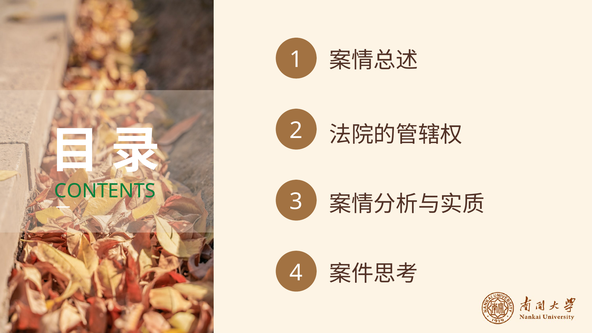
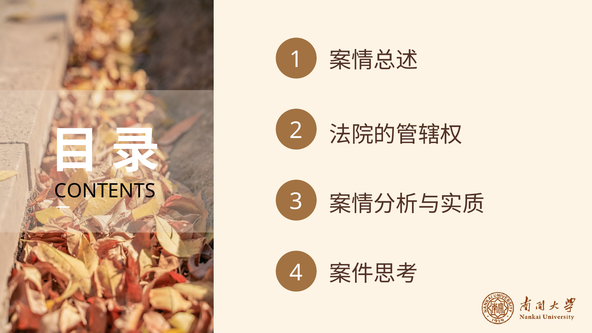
CONTENTS colour: green -> black (105, 191)
